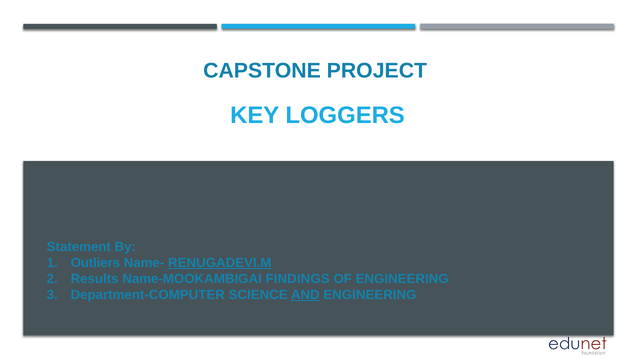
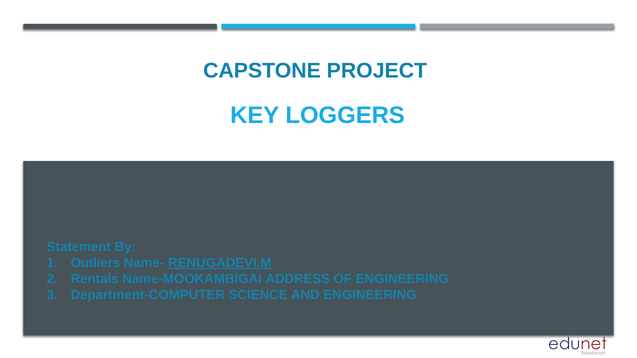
Results: Results -> Rentals (95, 279)
FINDINGS: FINDINGS -> ADDRESS (298, 279)
AND underline: present -> none (305, 295)
